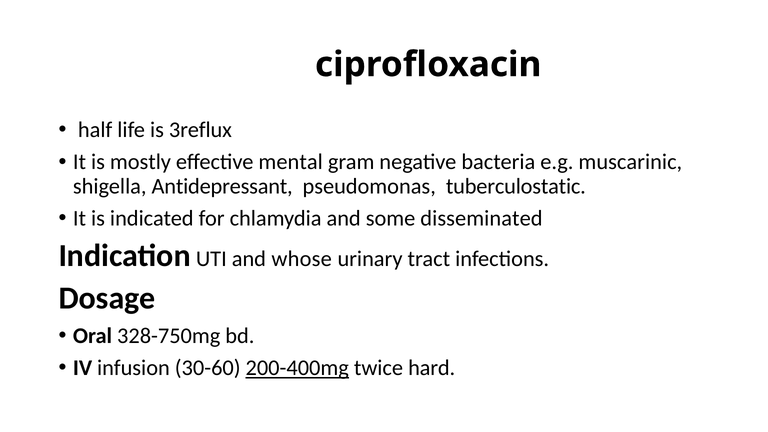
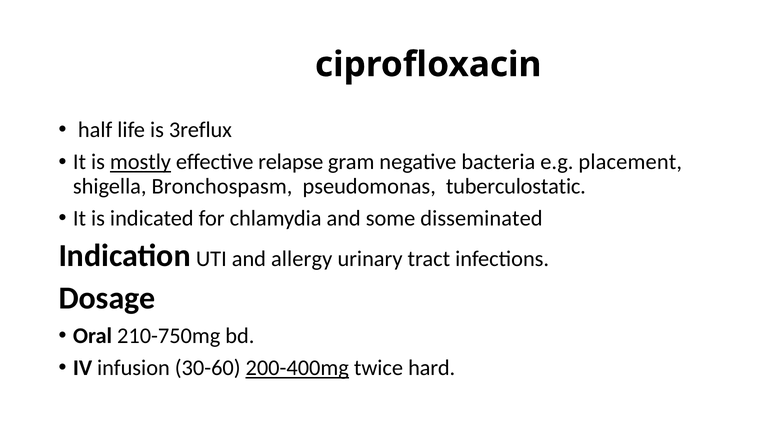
mostly underline: none -> present (140, 162)
mental: mental -> relapse (291, 162)
muscarinic: muscarinic -> placement (630, 162)
Antidepressant: Antidepressant -> Bronchospasm (222, 186)
whose: whose -> allergy (302, 259)
328-750mg: 328-750mg -> 210-750mg (169, 336)
